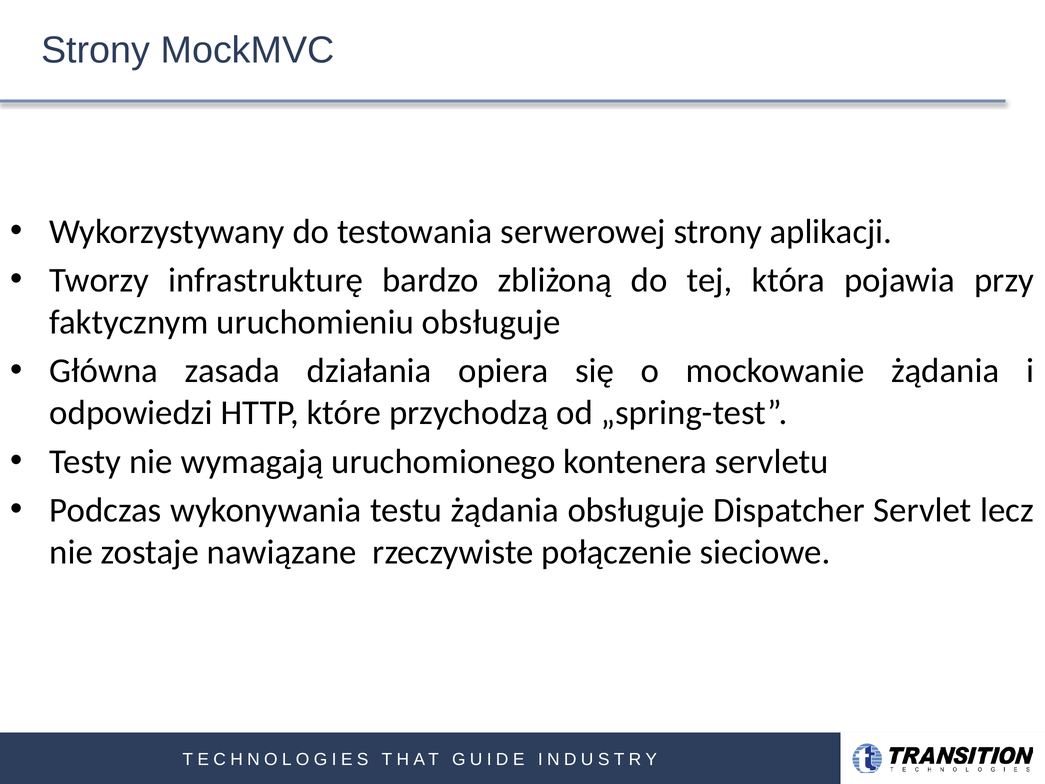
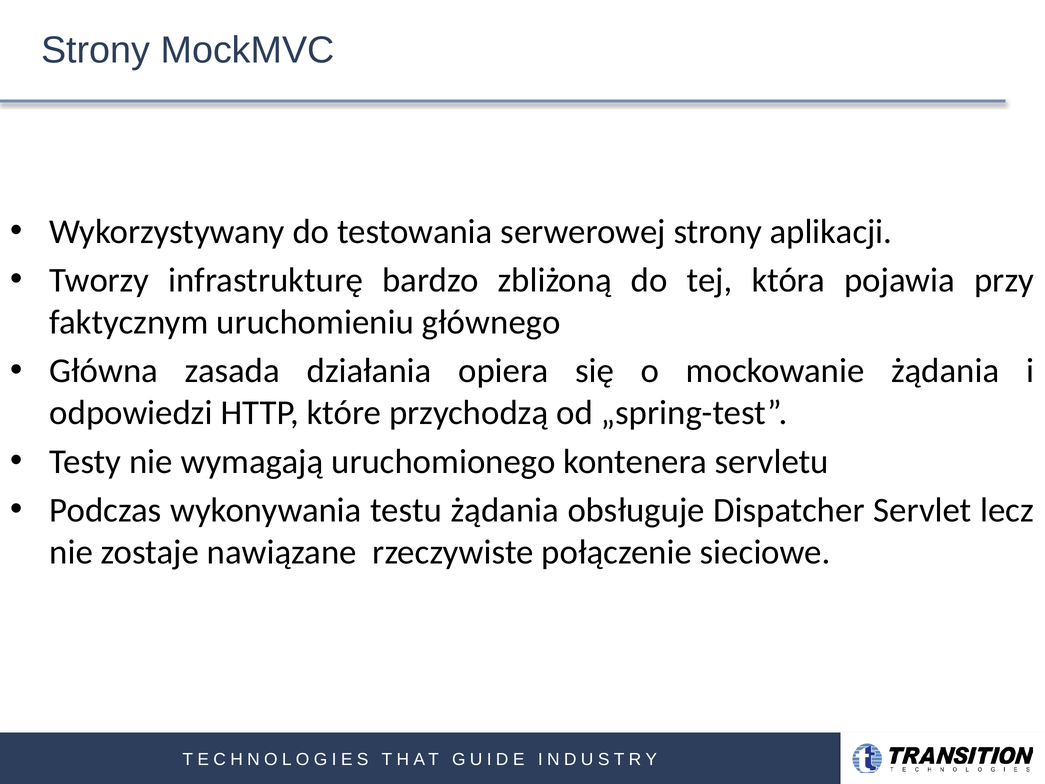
uruchomieniu obsługuje: obsługuje -> głównego (491, 322)
